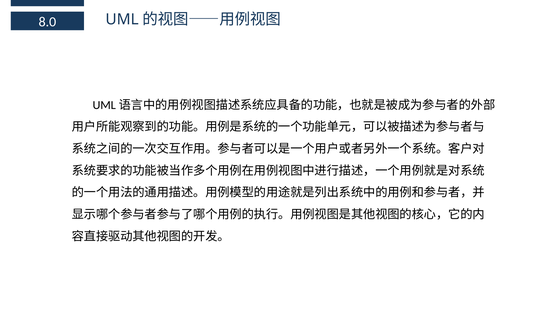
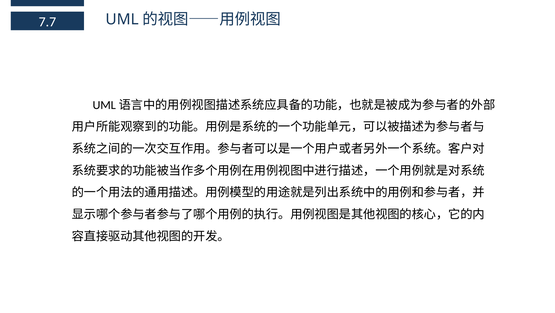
8.0: 8.0 -> 7.7 (47, 22)
